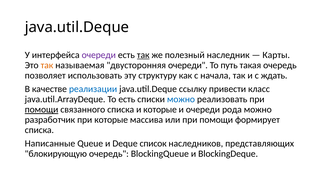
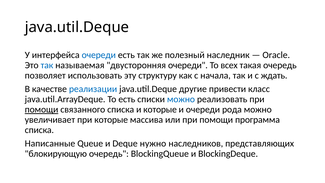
очереди colour: purple -> blue (99, 55)
так underline: present -> none (143, 55)
Карты: Карты -> Oracle (276, 55)
так colour: orange -> blue (47, 65)
путь: путь -> всех (229, 65)
ссылку: ссылку -> другие (193, 89)
разработчик: разработчик -> увеличивает (50, 120)
формирует: формирует -> программа (258, 120)
список: список -> нужно (153, 143)
